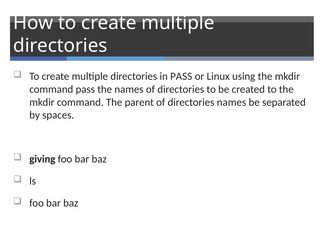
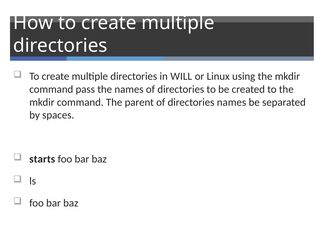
in PASS: PASS -> WILL (181, 76)
giving: giving -> starts (42, 159)
